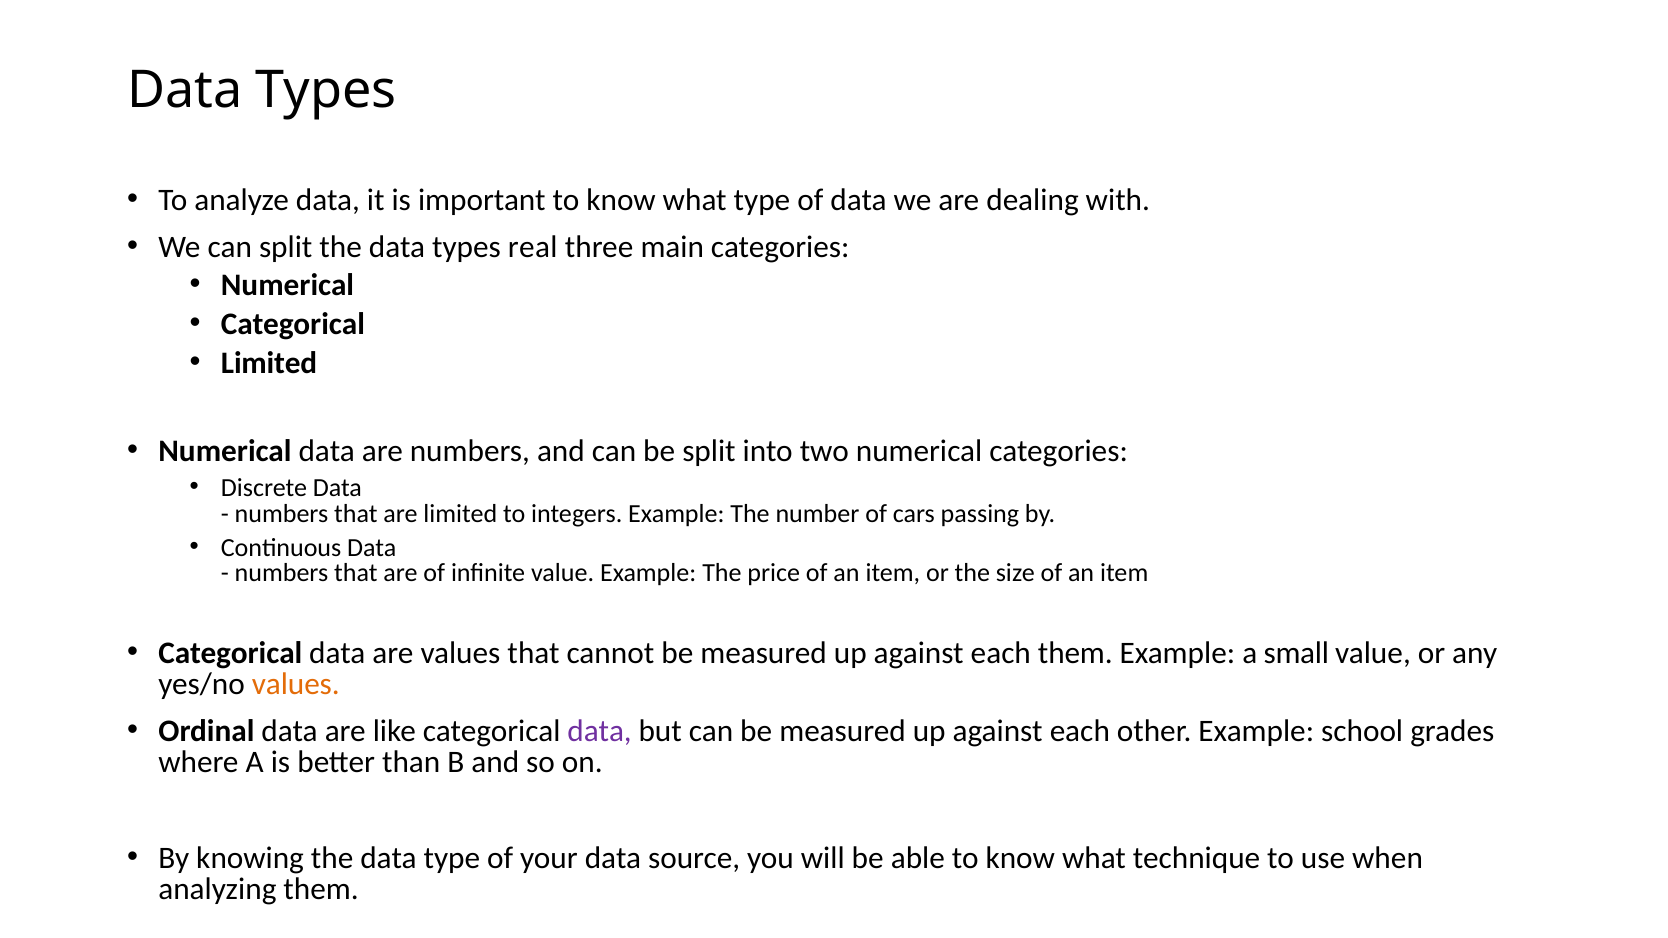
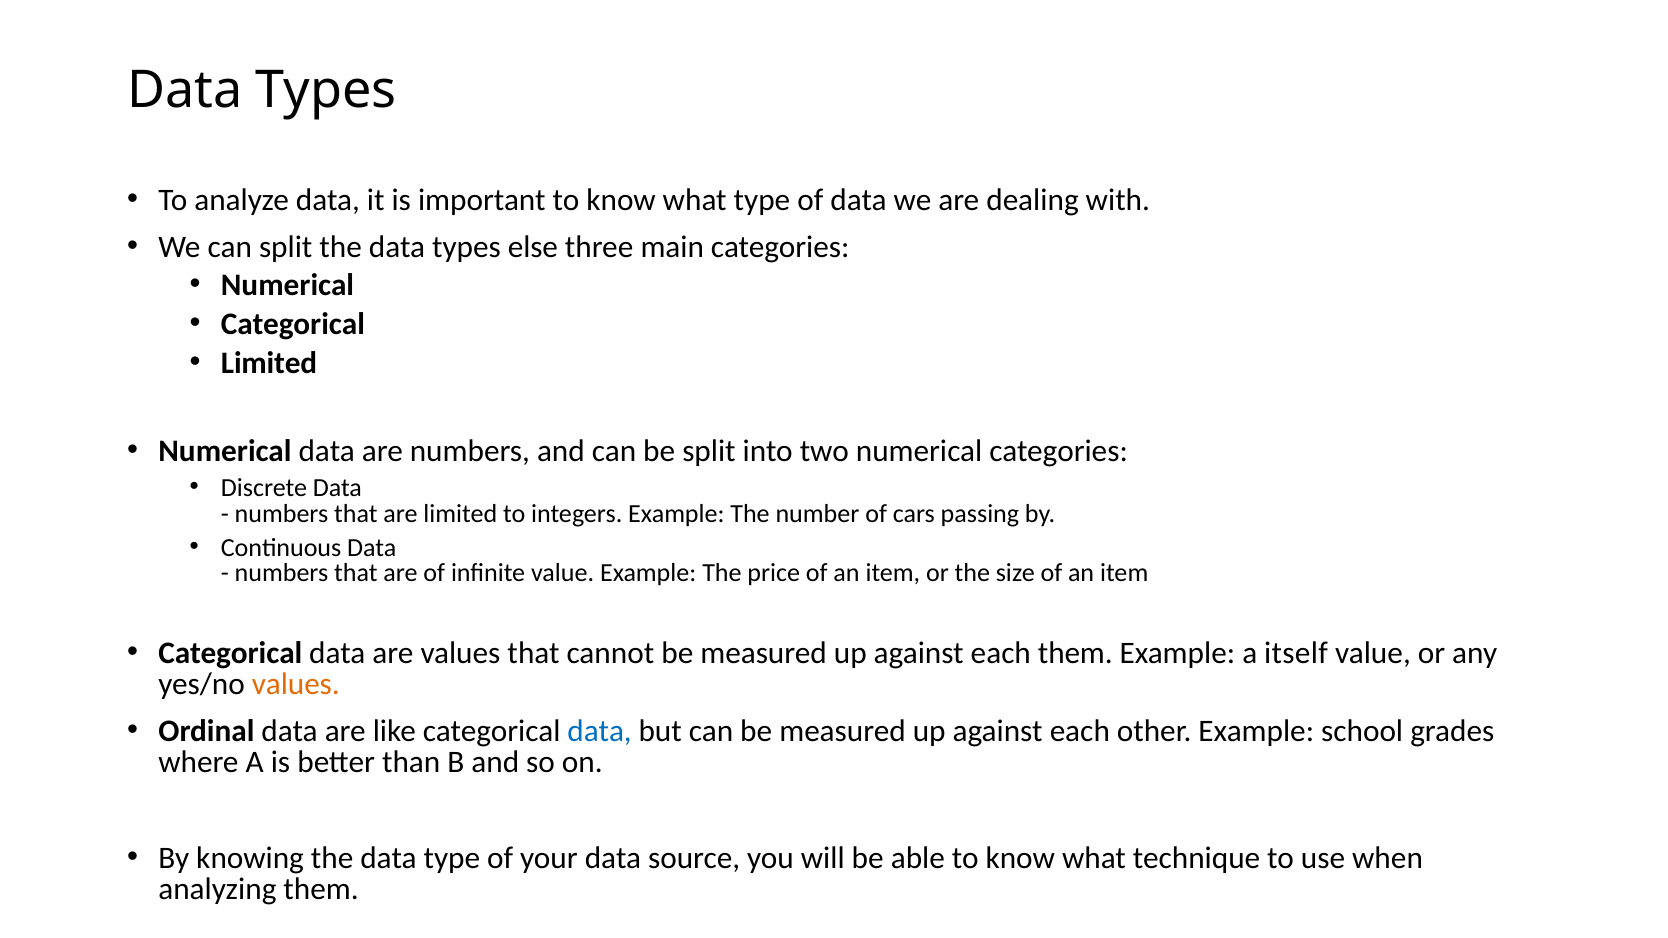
real: real -> else (533, 247)
small: small -> itself (1296, 654)
data colour: purple -> blue (600, 731)
